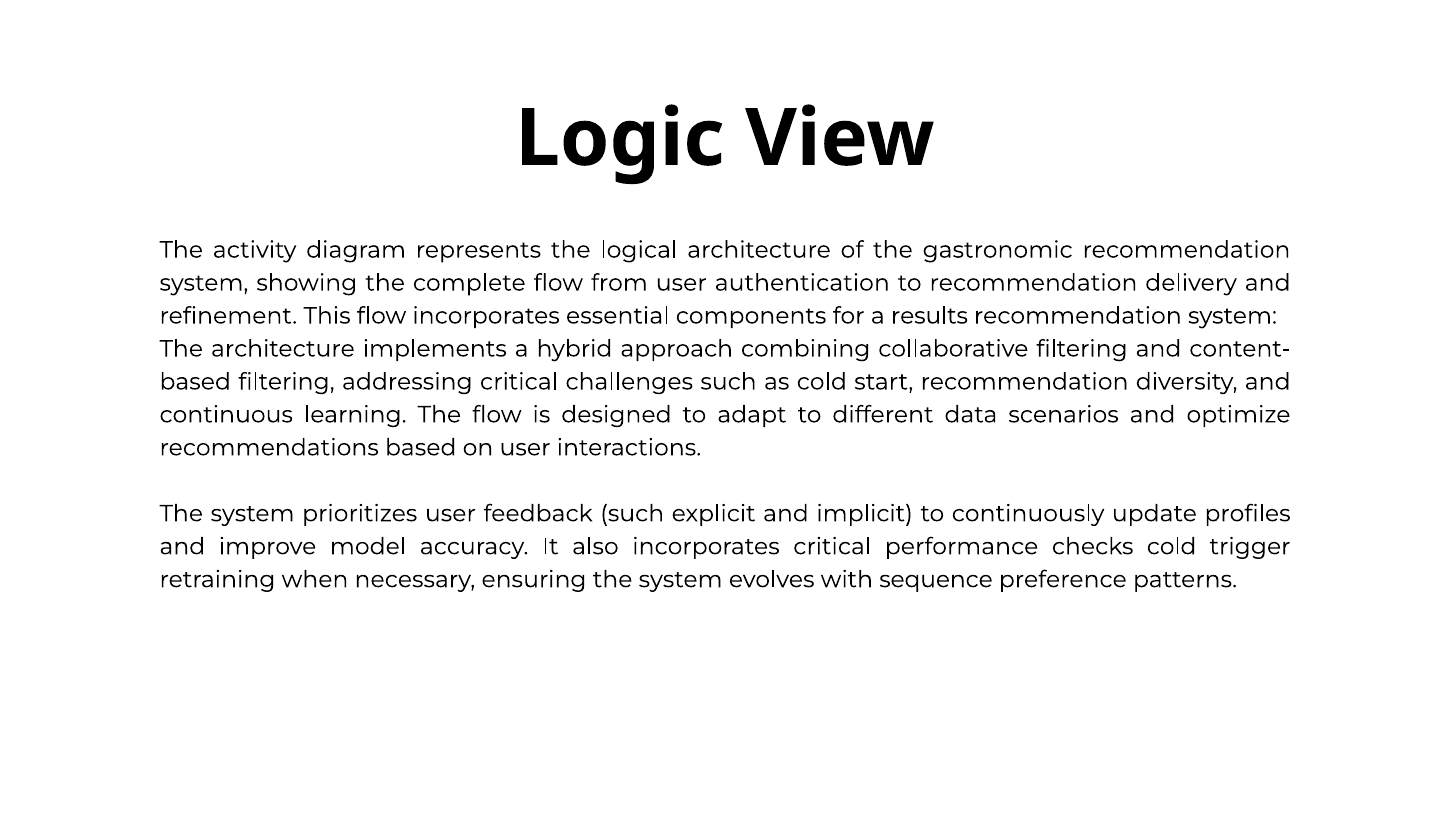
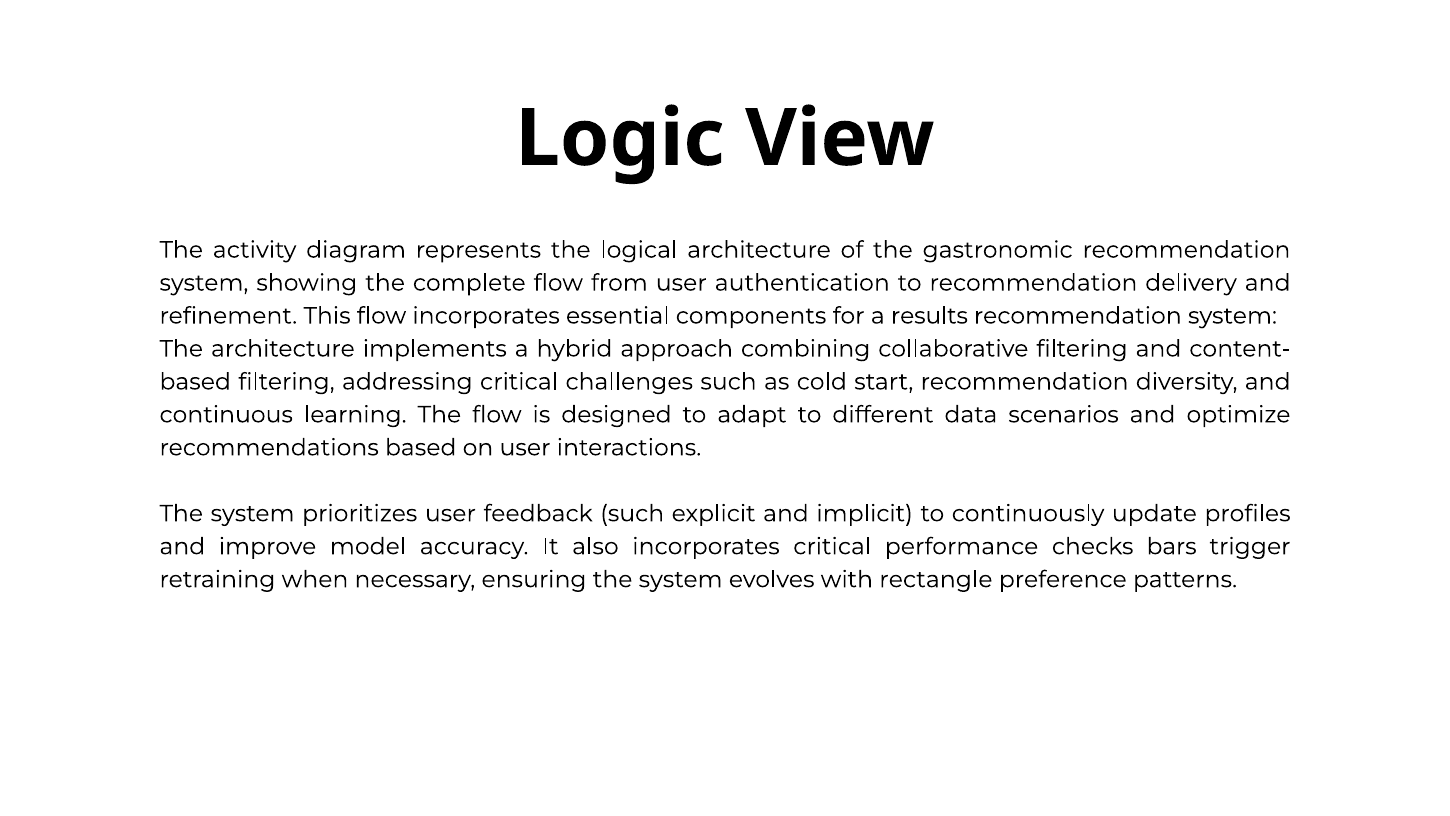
checks cold: cold -> bars (1172, 546)
sequence: sequence -> rectangle (936, 579)
